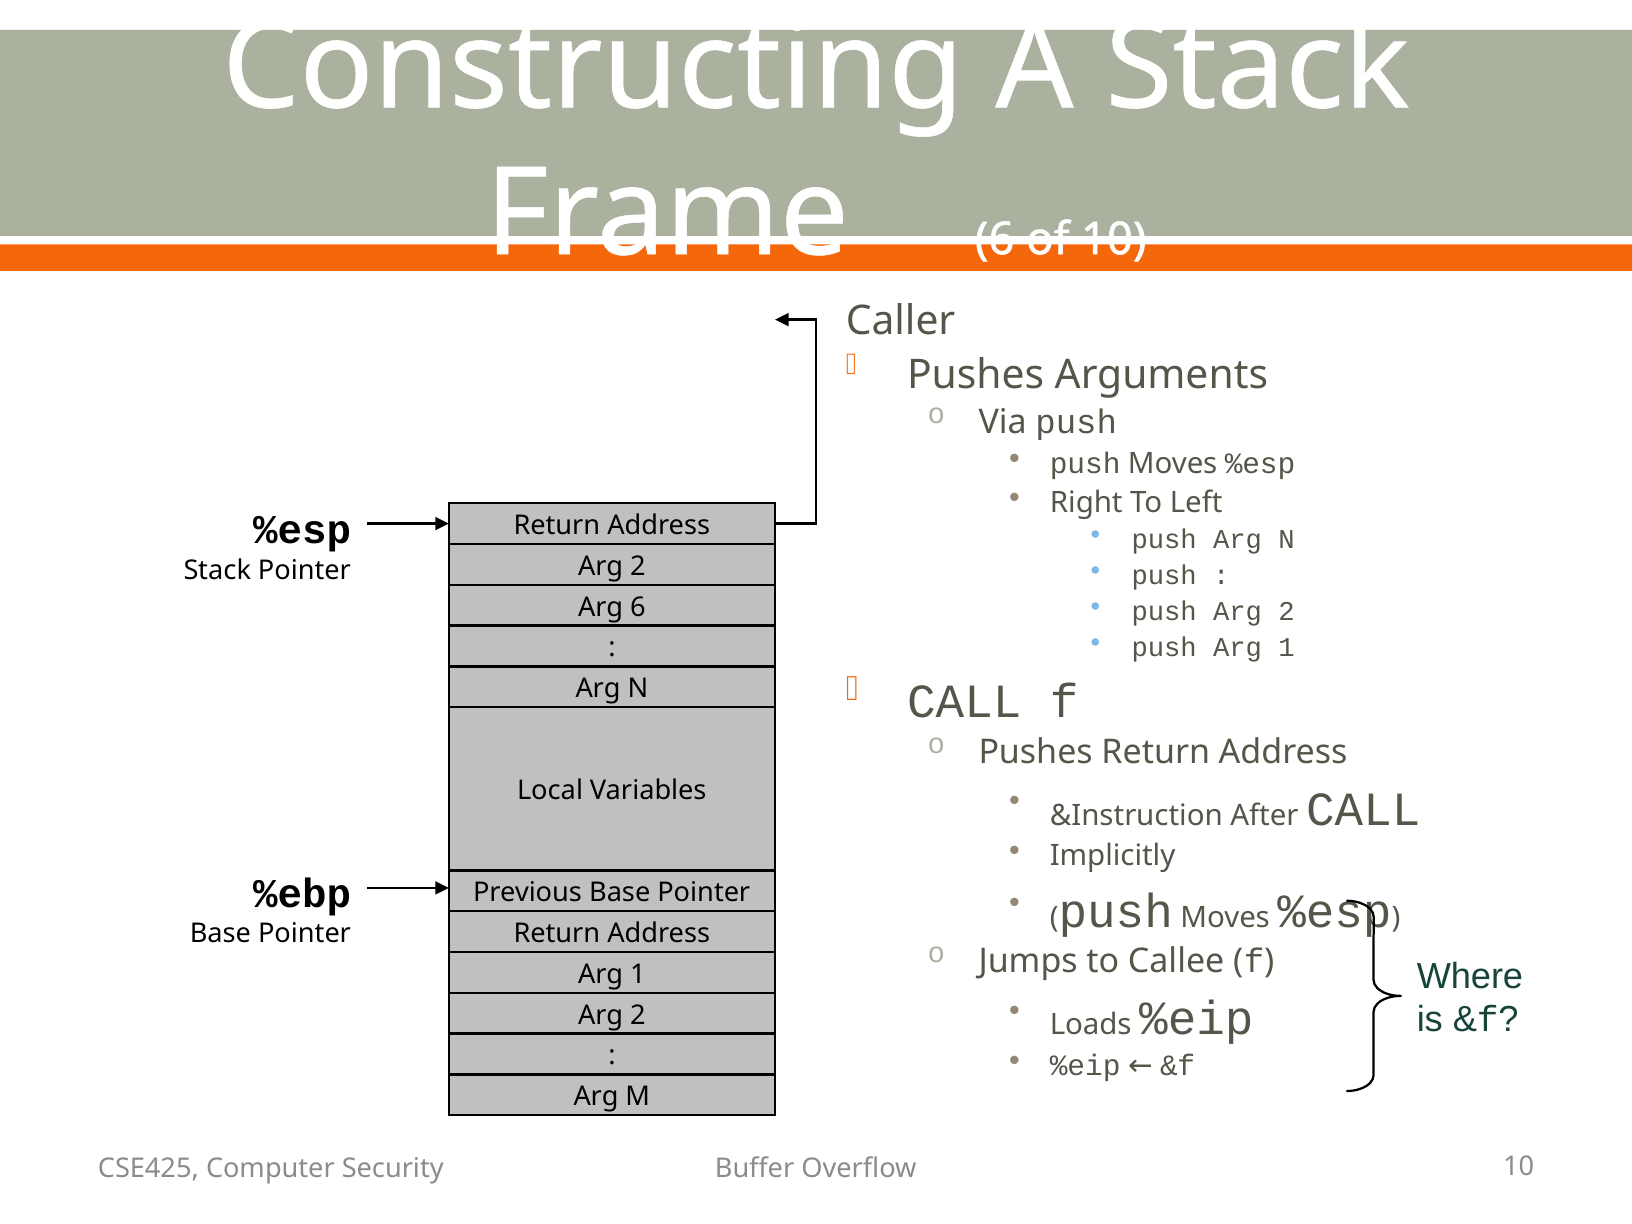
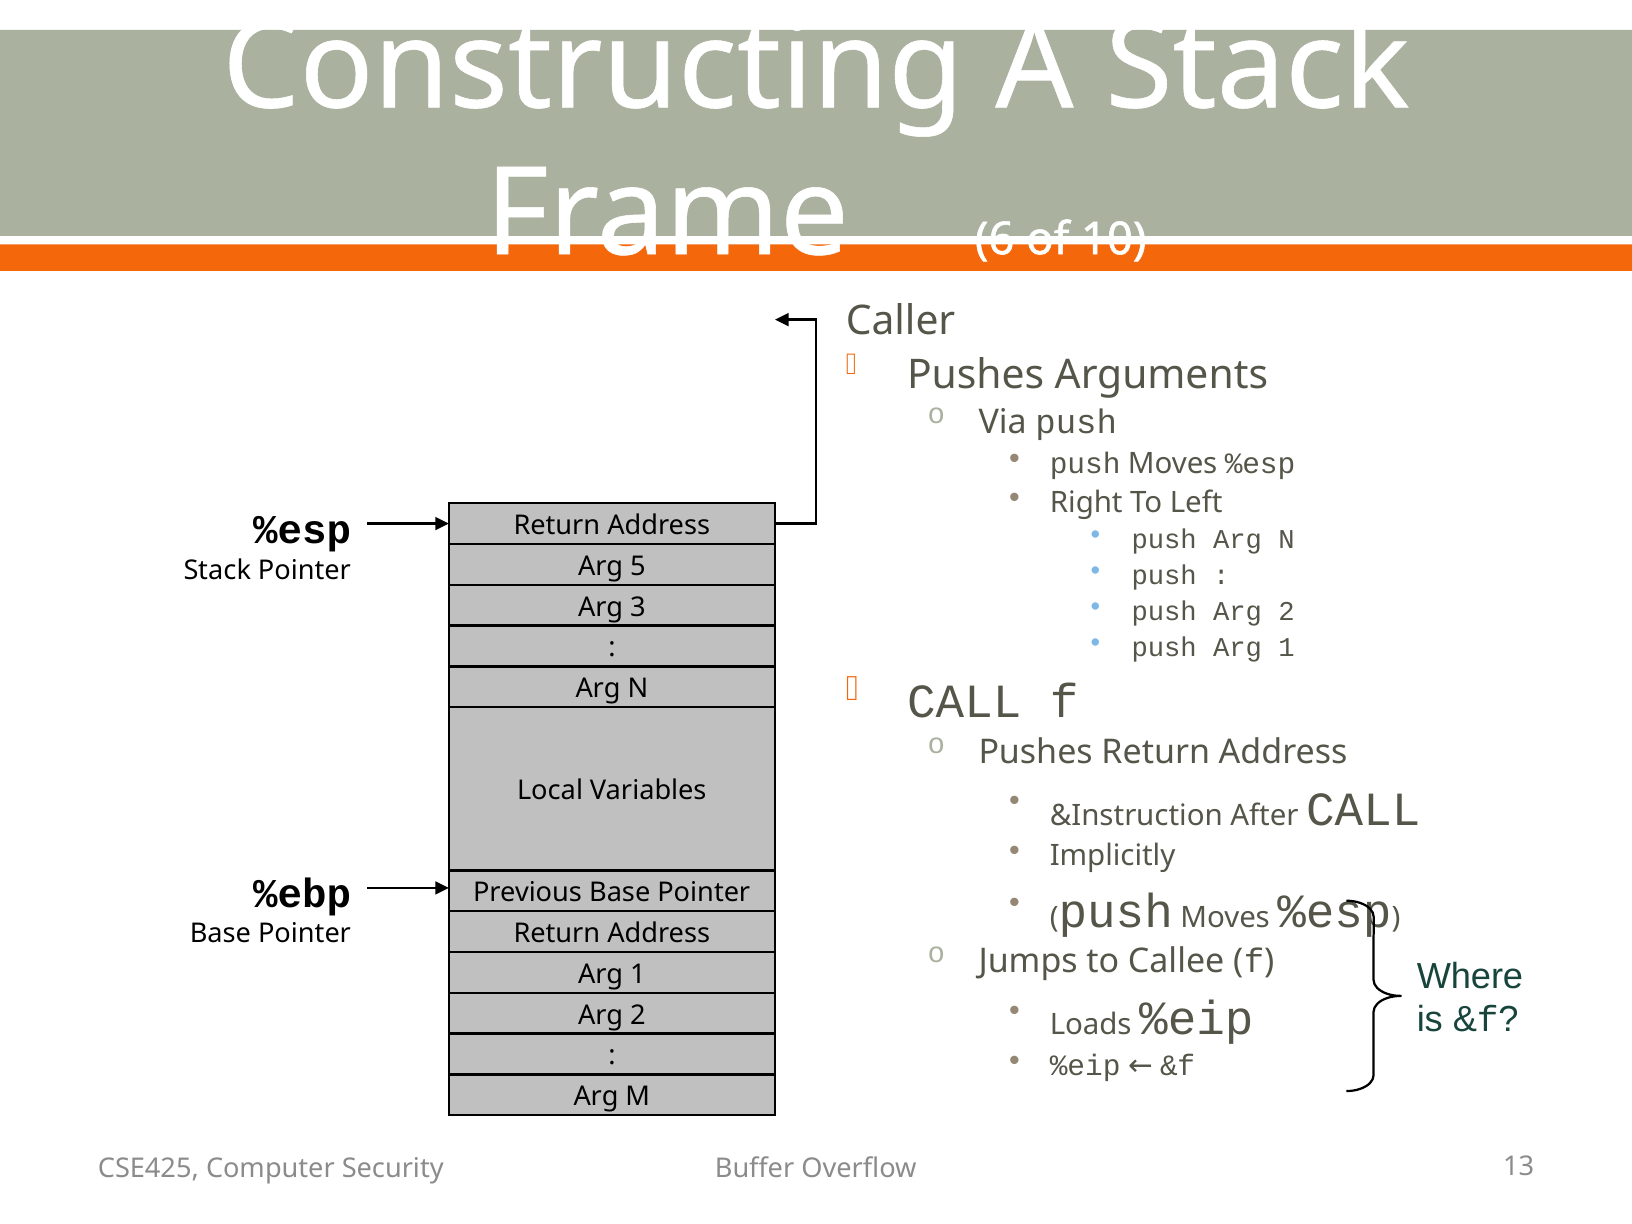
2: 2 -> 5 (638, 566)
Arg 6: 6 -> 3 (638, 607)
Overflow 10: 10 -> 13 (1519, 1167)
